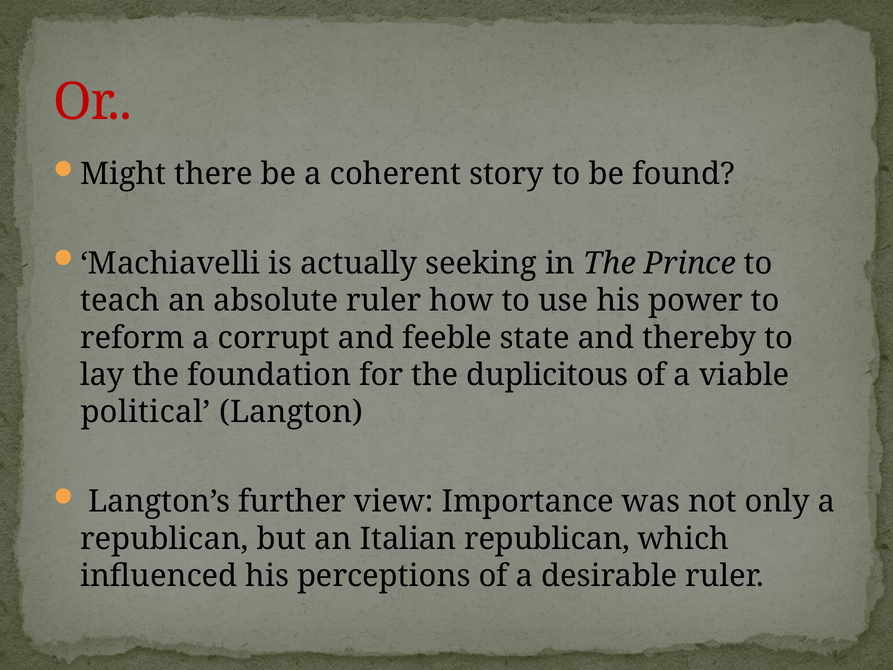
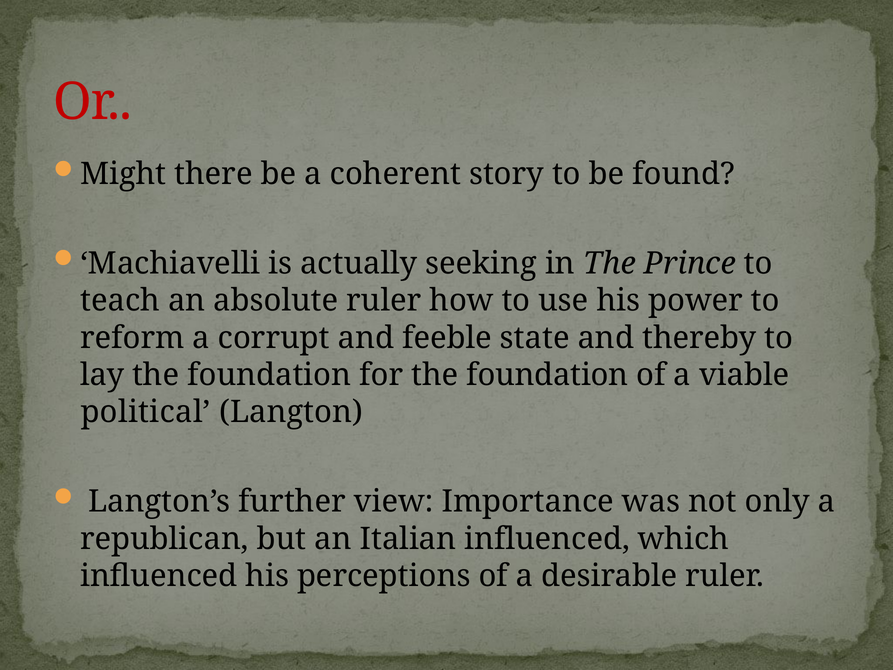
for the duplicitous: duplicitous -> foundation (547, 375)
Italian republican: republican -> influenced (547, 539)
